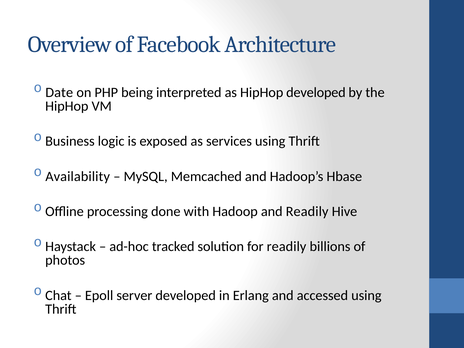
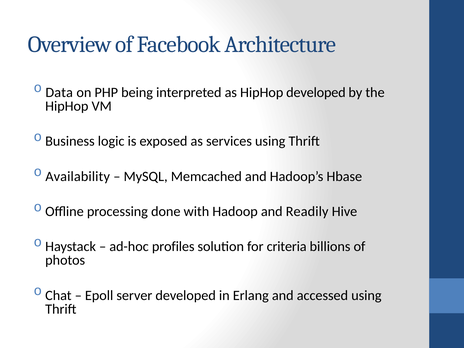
Date: Date -> Data (59, 92)
tracked: tracked -> profiles (173, 247)
for readily: readily -> criteria (287, 247)
